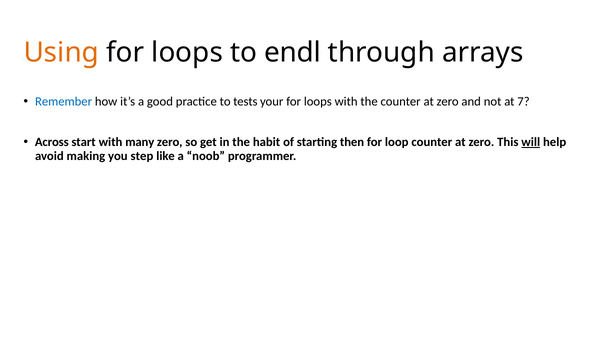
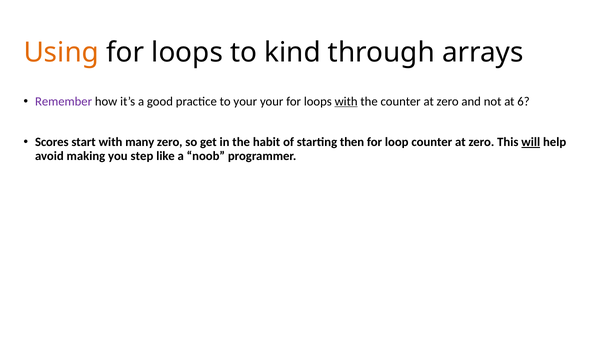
endl: endl -> kind (293, 52)
Remember colour: blue -> purple (64, 102)
to tests: tests -> your (245, 102)
with underline: none -> present (346, 102)
7: 7 -> 6 (524, 102)
Across: Across -> Scores (52, 142)
